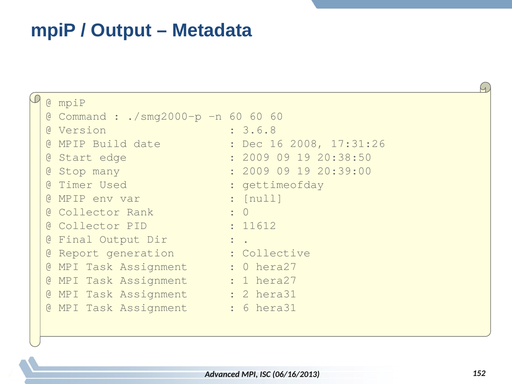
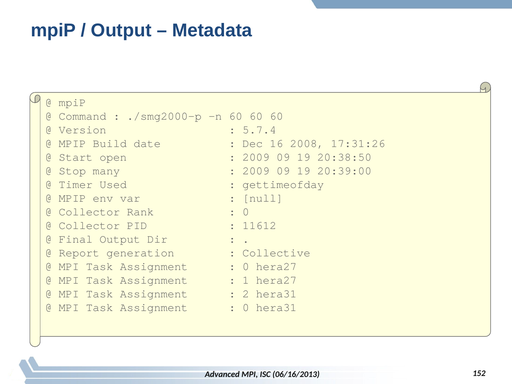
3.6.8: 3.6.8 -> 5.7.4 (259, 130)
edge: edge -> open (113, 157)
6: 6 -> 0 (246, 307)
